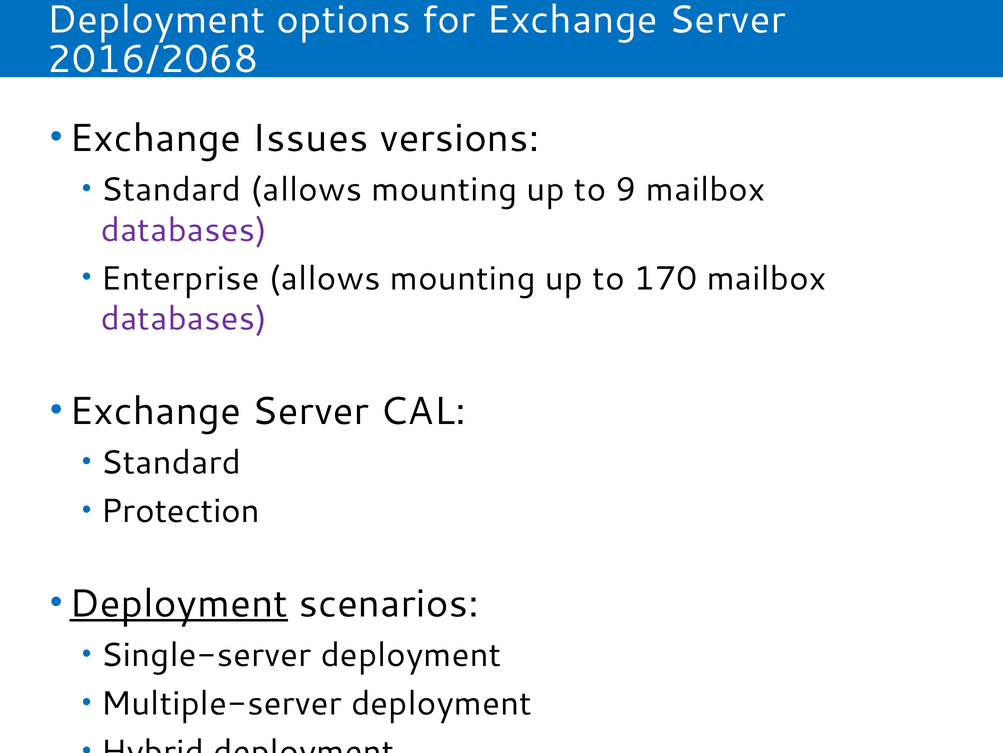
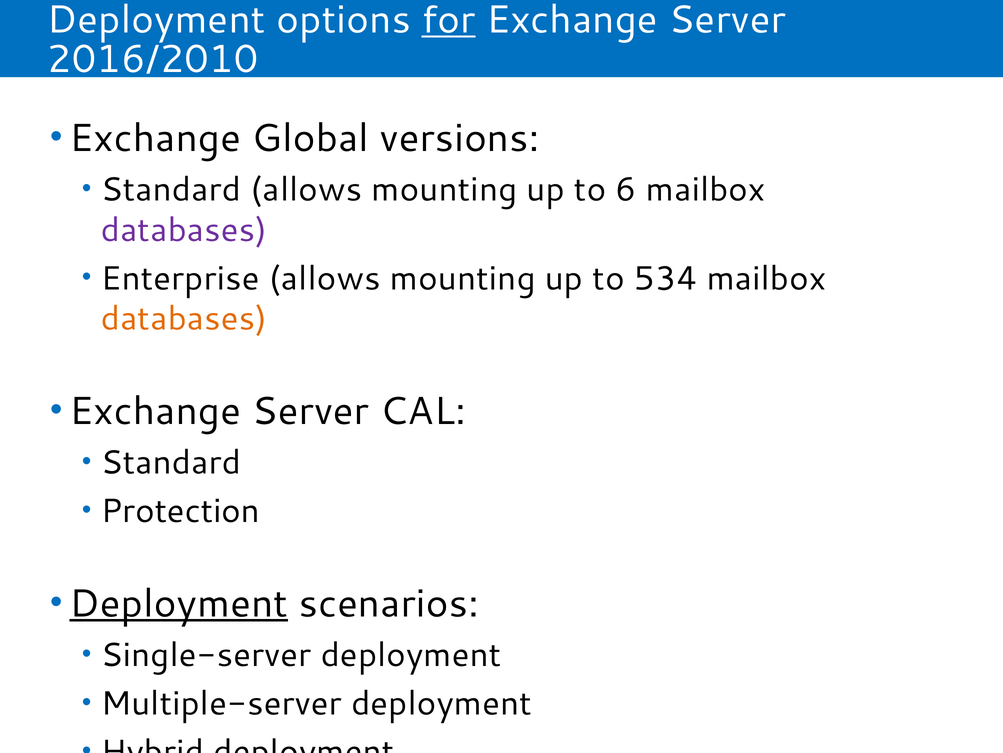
for underline: none -> present (449, 20)
2016/2068: 2016/2068 -> 2016/2010 (153, 60)
Issues: Issues -> Global (311, 138)
9: 9 -> 6 (626, 190)
170: 170 -> 534 (666, 278)
databases colour: purple -> orange (184, 318)
